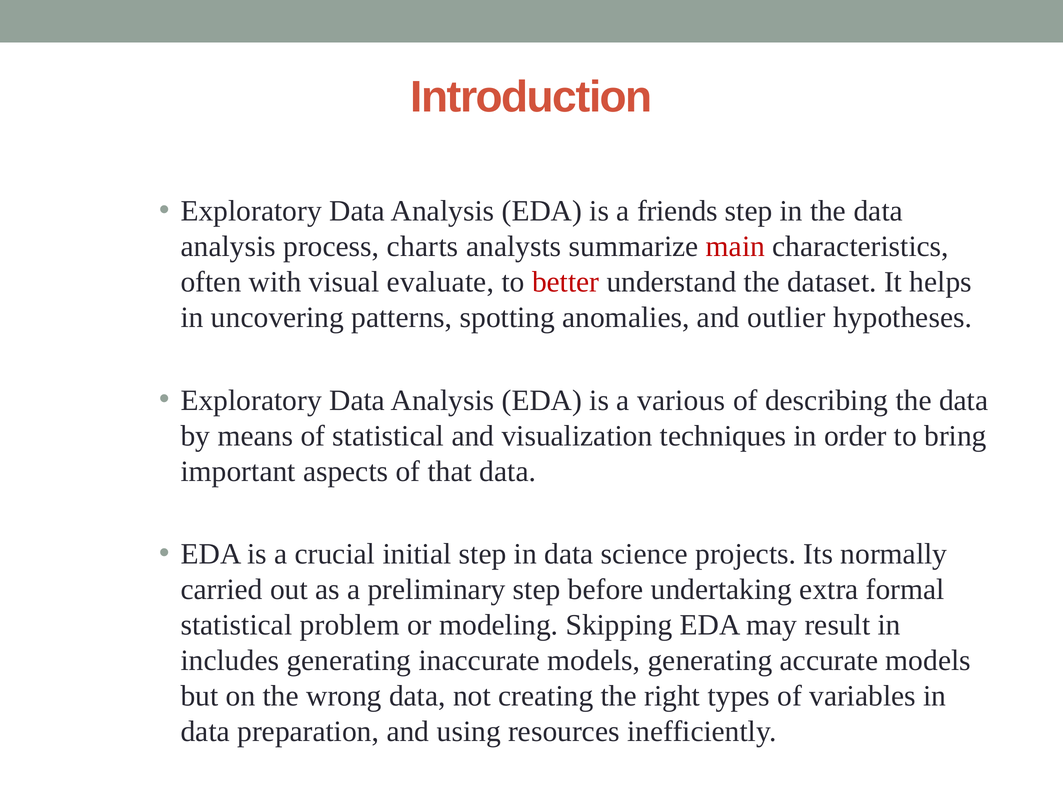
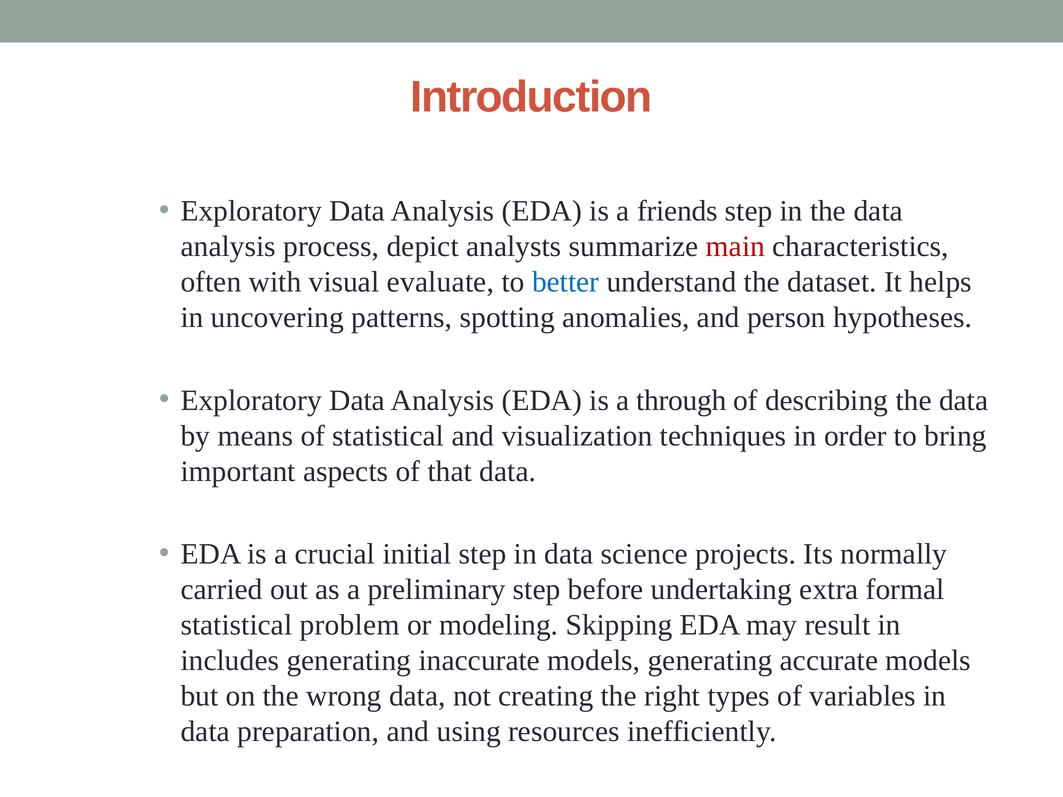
charts: charts -> depict (423, 247)
better colour: red -> blue (566, 282)
outlier: outlier -> person (786, 318)
various: various -> through (681, 400)
